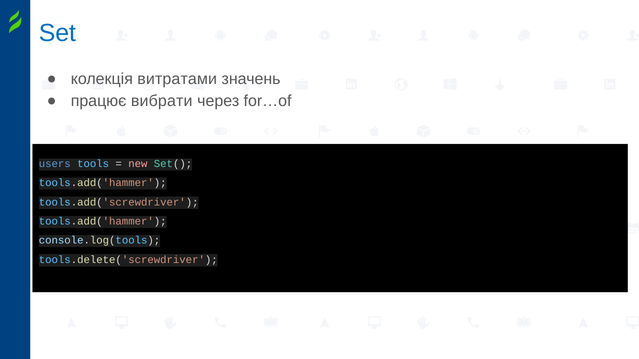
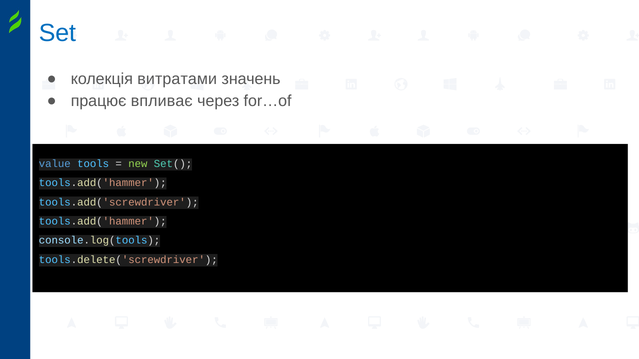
вибрати: вибрати -> впливає (162, 101)
users: users -> value (55, 164)
new colour: pink -> light green (138, 164)
